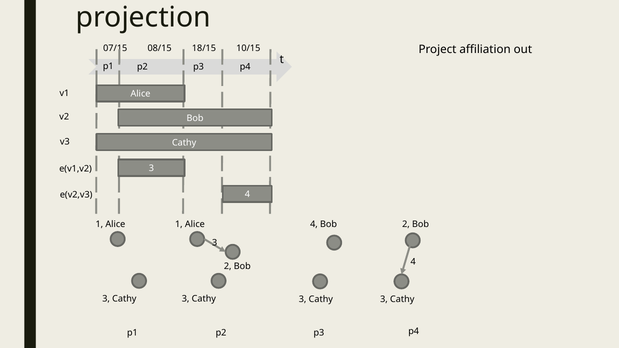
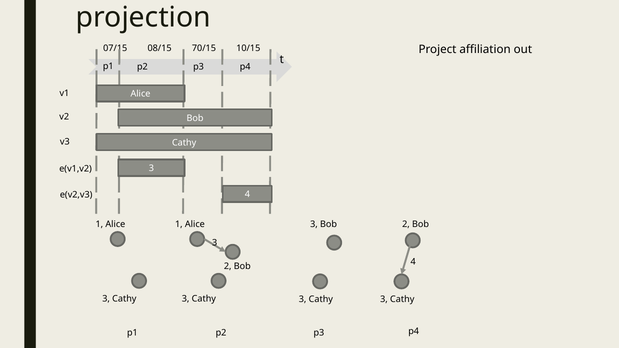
18/15: 18/15 -> 70/15 (204, 48)
4: 4 -> 3 (314, 225)
